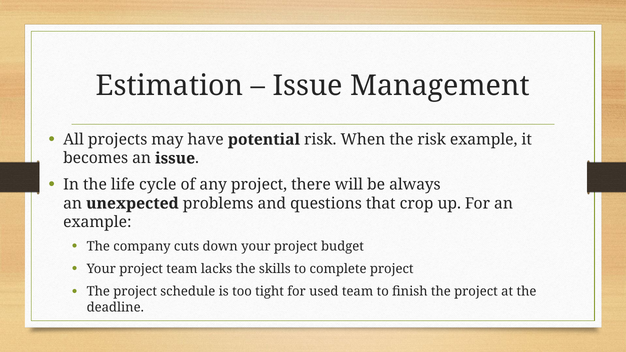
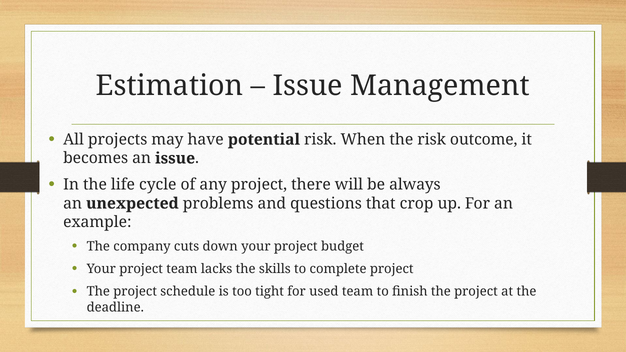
risk example: example -> outcome (484, 140)
